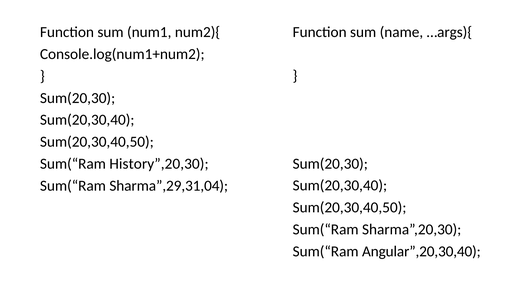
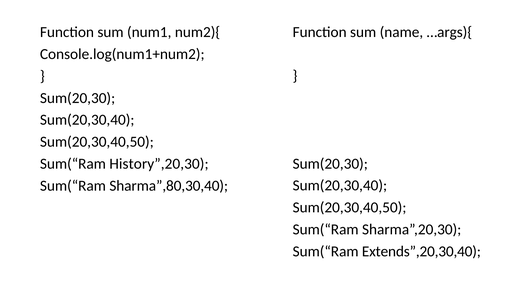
Sharma”,29,31,04: Sharma”,29,31,04 -> Sharma”,80,30,40 (169, 186)
Angular”,20,30,40: Angular”,20,30,40 -> Extends”,20,30,40 (421, 251)
